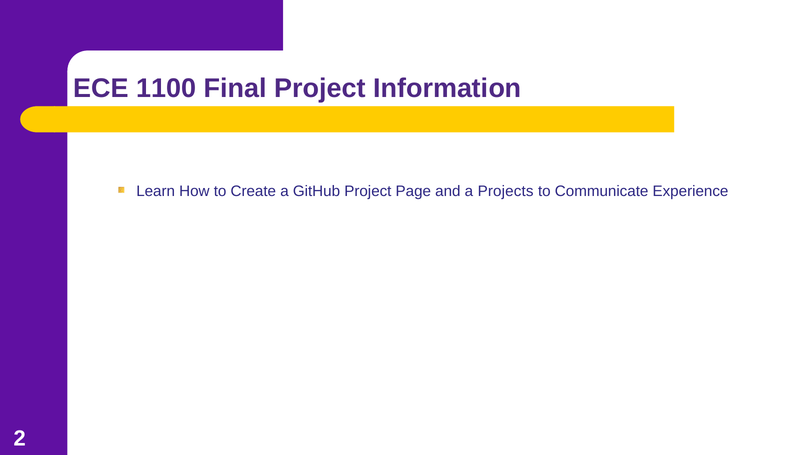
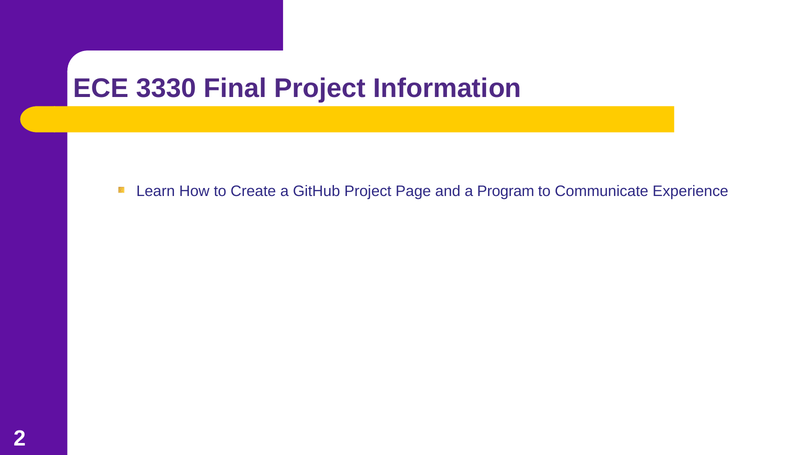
1100: 1100 -> 3330 (166, 88)
Projects: Projects -> Program (506, 191)
